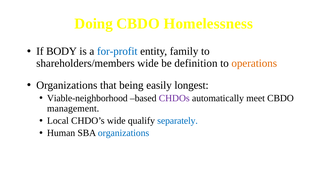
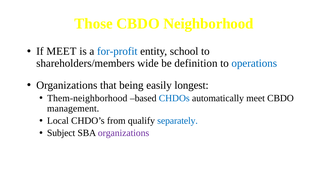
Doing: Doing -> Those (94, 24)
Homelessness: Homelessness -> Neighborhood (208, 24)
If BODY: BODY -> MEET (61, 51)
family: family -> school (184, 51)
operations colour: orange -> blue (254, 63)
Viable-neighborhood: Viable-neighborhood -> Them-neighborhood (87, 98)
CHDOs colour: purple -> blue (174, 98)
CHDO’s wide: wide -> from (116, 120)
Human: Human -> Subject (61, 133)
organizations colour: blue -> purple (124, 133)
